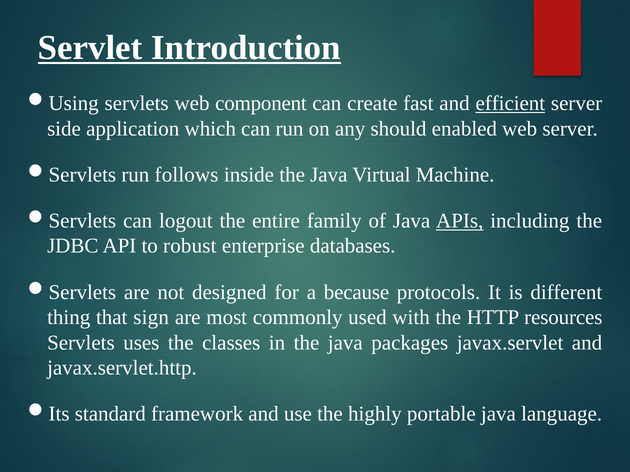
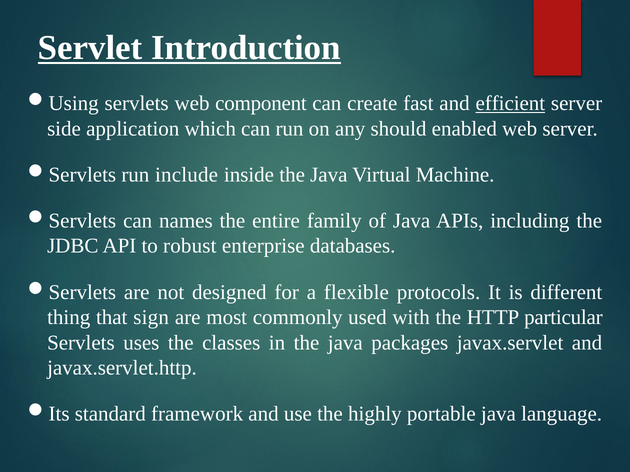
follows: follows -> include (187, 175)
logout: logout -> names (186, 221)
APIs underline: present -> none (460, 221)
because: because -> flexible (356, 293)
resources: resources -> particular (563, 318)
